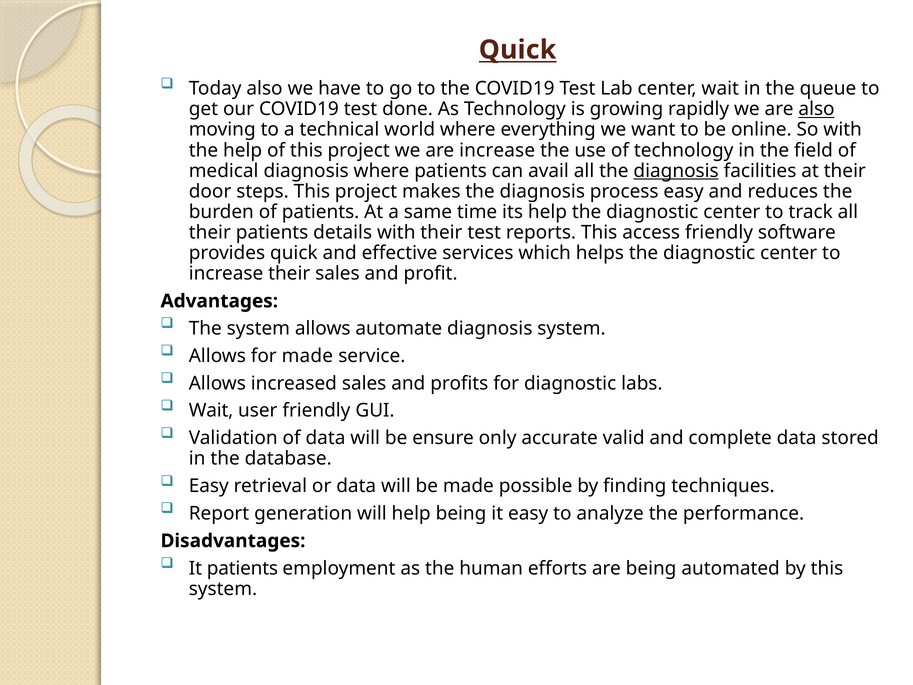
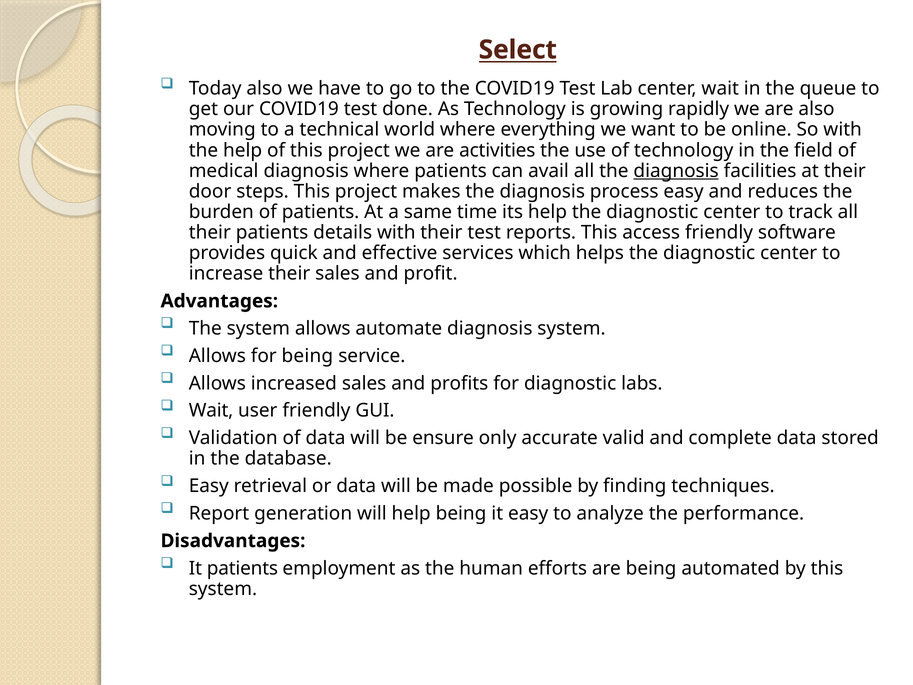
Quick: Quick -> Select (518, 50)
also underline: present -> none (817, 109)
are increase: increase -> activities (497, 150)
for made: made -> being (307, 356)
